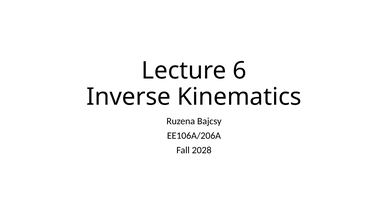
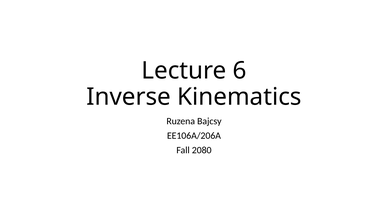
2028: 2028 -> 2080 (202, 150)
